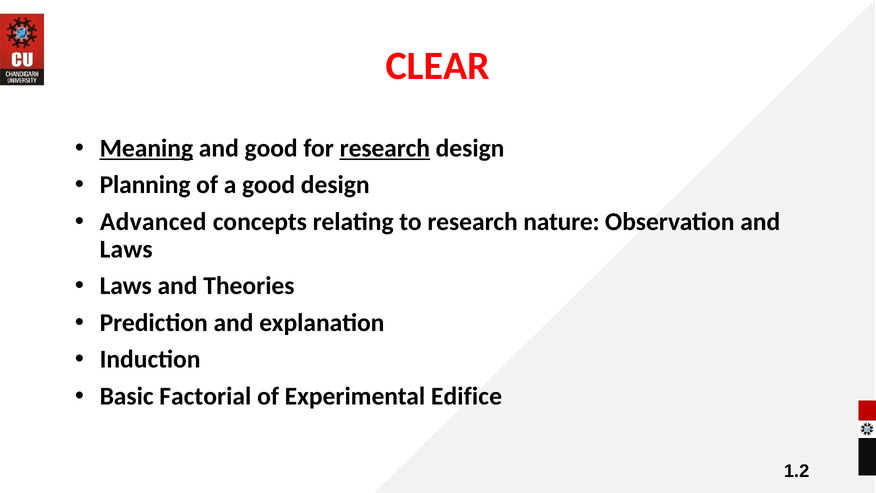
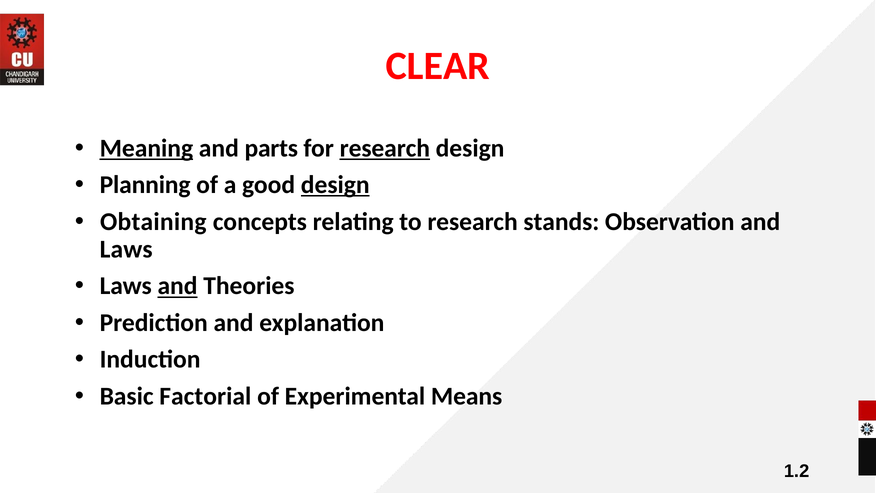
and good: good -> parts (271, 148)
design underline: none -> present (335, 185)
Advanced: Advanced -> Obtaining (153, 222)
nature: nature -> stands (561, 222)
and underline: none -> present (178, 286)
Edifice: Edifice -> Means (467, 396)
